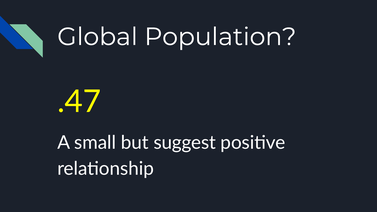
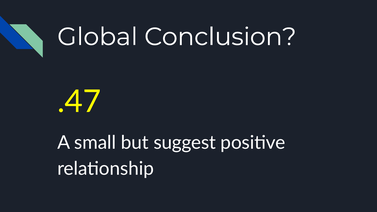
Population: Population -> Conclusion (220, 37)
